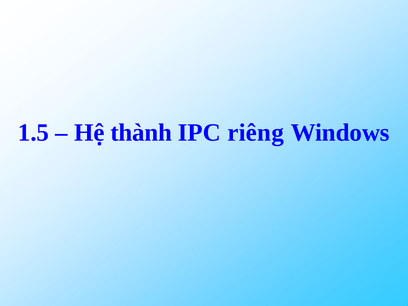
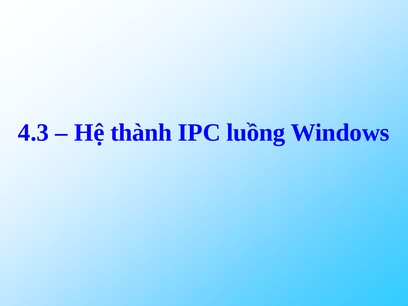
1.5: 1.5 -> 4.3 (33, 133)
riêng: riêng -> luồng (256, 133)
